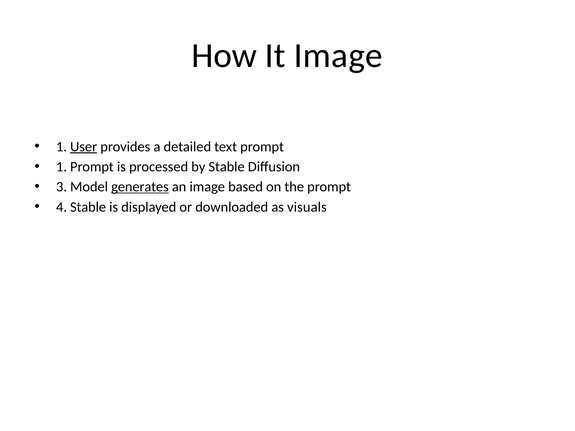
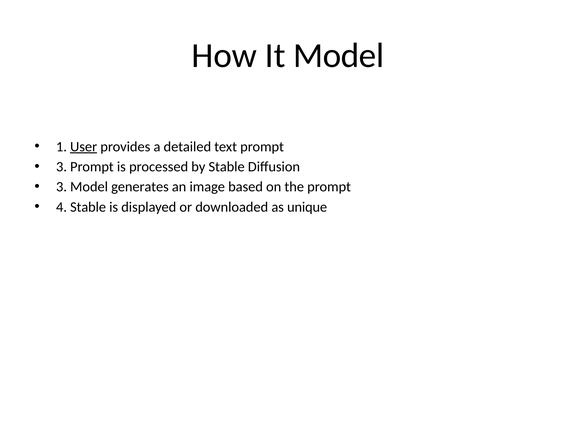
It Image: Image -> Model (339, 56)
1: 1 -> 3 (62, 167)
generates underline: present -> none (140, 187)
visuals: visuals -> unique (307, 207)
